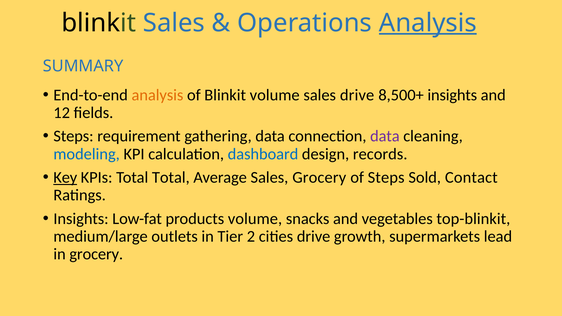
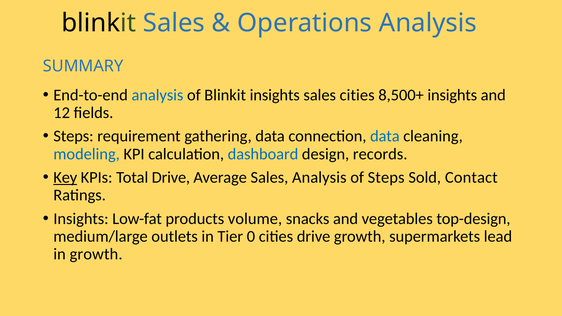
Analysis underline: present -> none (428, 23)
analysis colour: orange -> blue (157, 95)
Blinkit volume: volume -> insights (275, 95)
sales drive: drive -> cities (357, 95)
data colour: purple -> blue (385, 136)
Total Total: Total -> Drive (171, 178)
Sales Grocery: Grocery -> Analysis (319, 178)
top-blinkit: top-blinkit -> top-design (473, 219)
2: 2 -> 0 (251, 237)
in grocery: grocery -> growth (96, 254)
